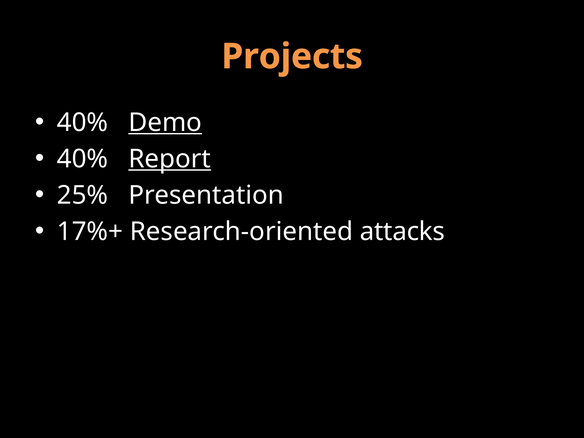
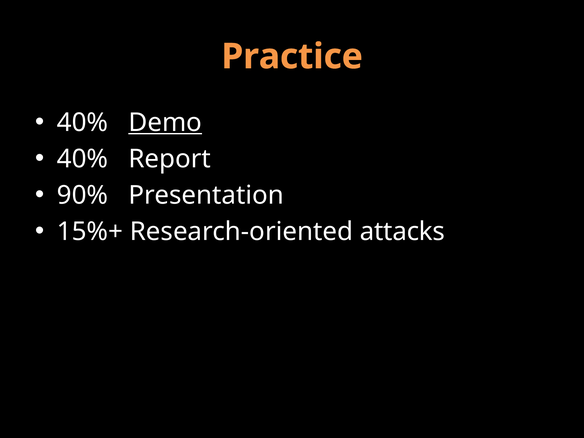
Projects: Projects -> Practice (292, 57)
Report underline: present -> none (170, 159)
25%: 25% -> 90% (83, 195)
17%+: 17%+ -> 15%+ (90, 232)
